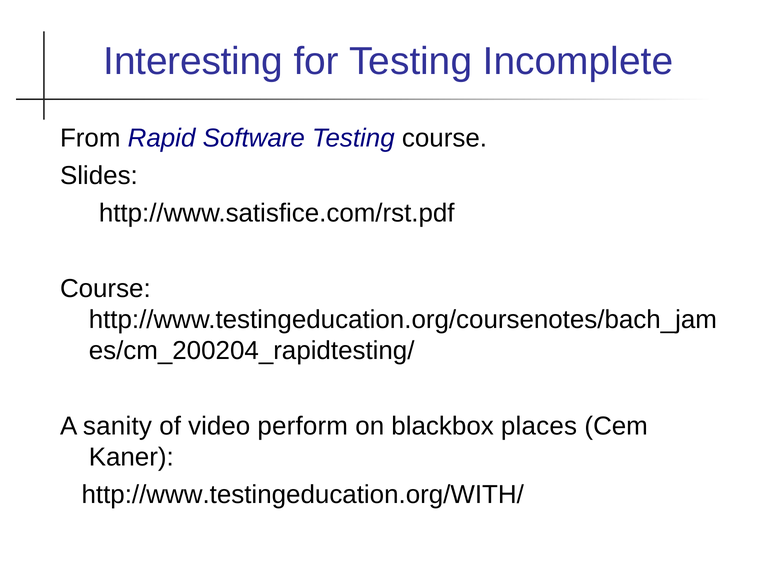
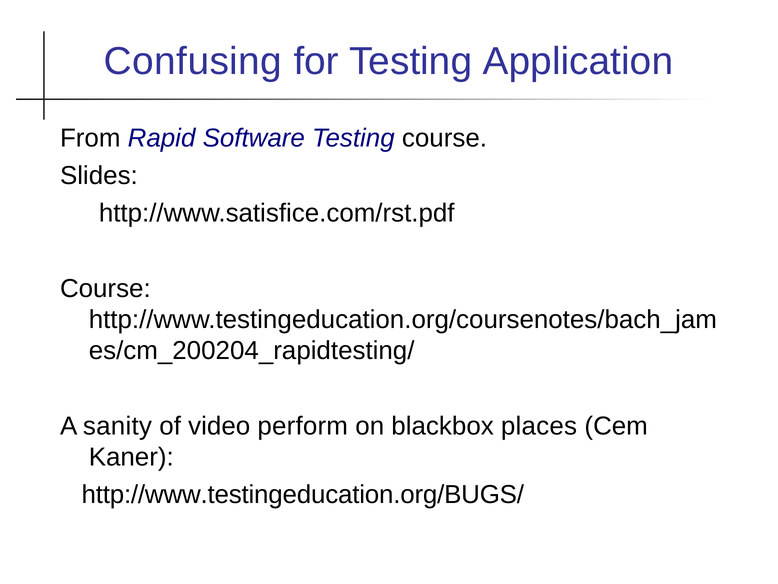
Interesting: Interesting -> Confusing (193, 61)
Incomplete: Incomplete -> Application (578, 61)
http://www.testingeducation.org/WITH/: http://www.testingeducation.org/WITH/ -> http://www.testingeducation.org/BUGS/ (303, 494)
